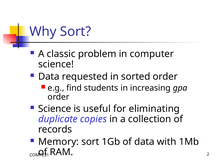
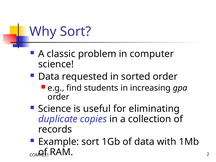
Memory: Memory -> Example (59, 142)
